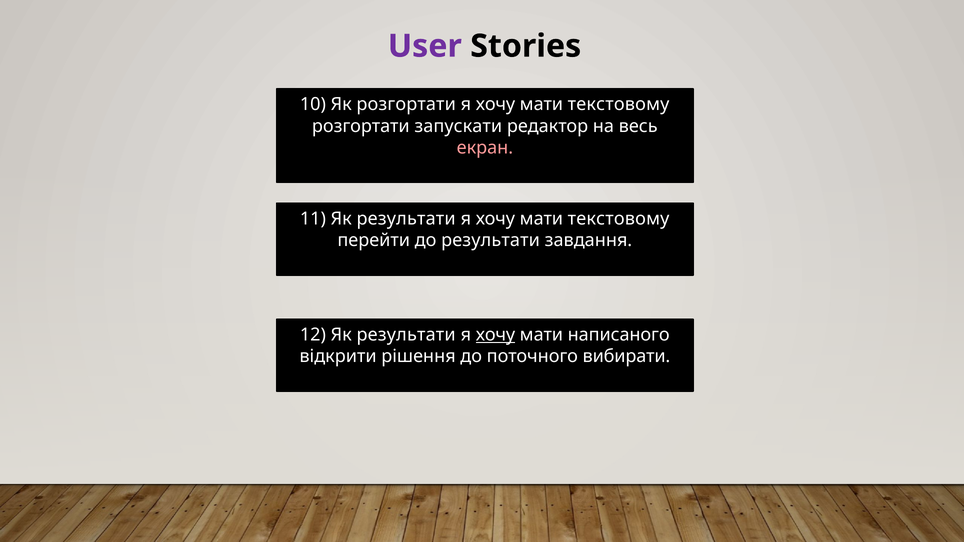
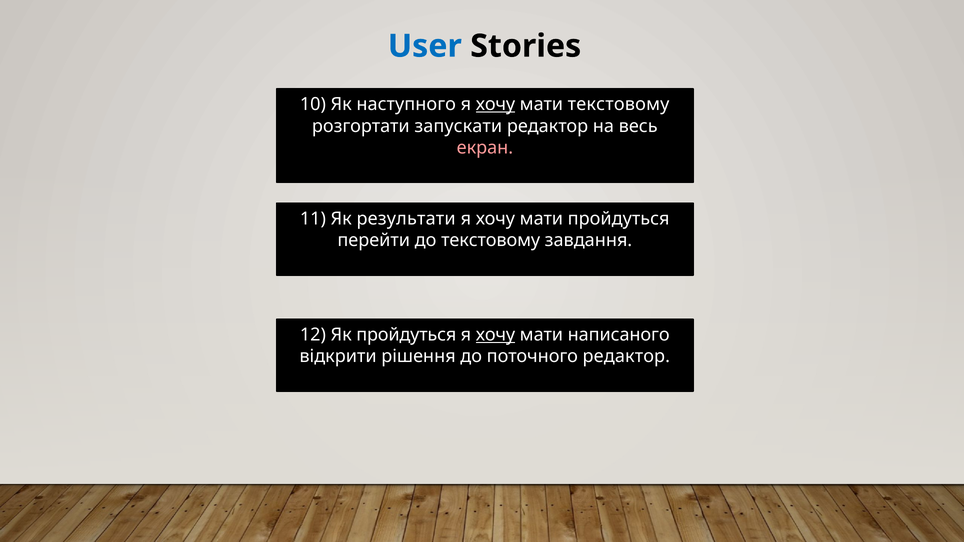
User colour: purple -> blue (425, 46)
Як розгортати: розгортати -> наступного (406, 104)
хочу underline: none -> present (496, 104)
текстовому: текстовому -> пройдуться (619, 219)
до результати: результати -> текстовому (491, 240)
12 Як результати: результати -> пройдуться (406, 335)
поточного вибирати: вибирати -> редактор (626, 357)
